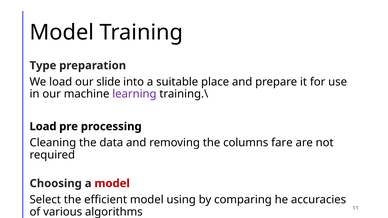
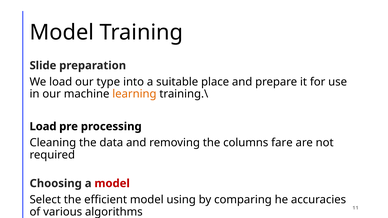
Type: Type -> Slide (43, 66)
slide: slide -> type (108, 82)
learning colour: purple -> orange (134, 94)
